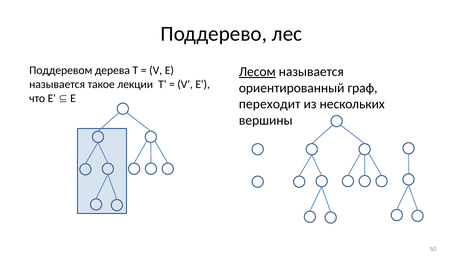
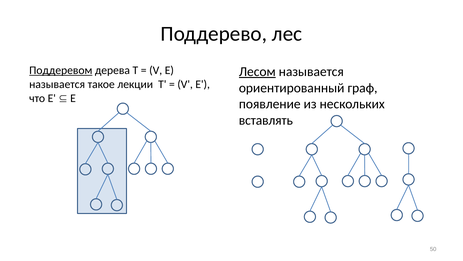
Поддеревом underline: none -> present (61, 70)
переходит: переходит -> появление (270, 104)
вершины: вершины -> вставлять (266, 120)
